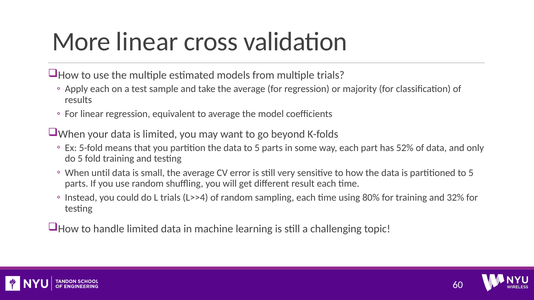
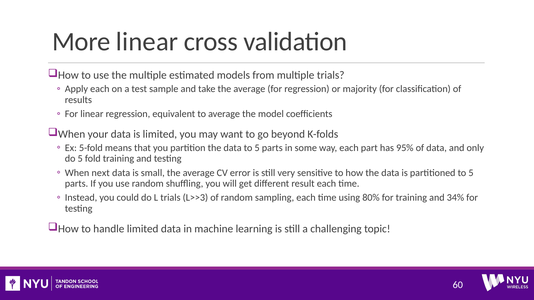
52%: 52% -> 95% (405, 148)
until: until -> next (101, 173)
L>>4: L>>4 -> L>>3 (195, 198)
32%: 32% -> 34% (455, 198)
